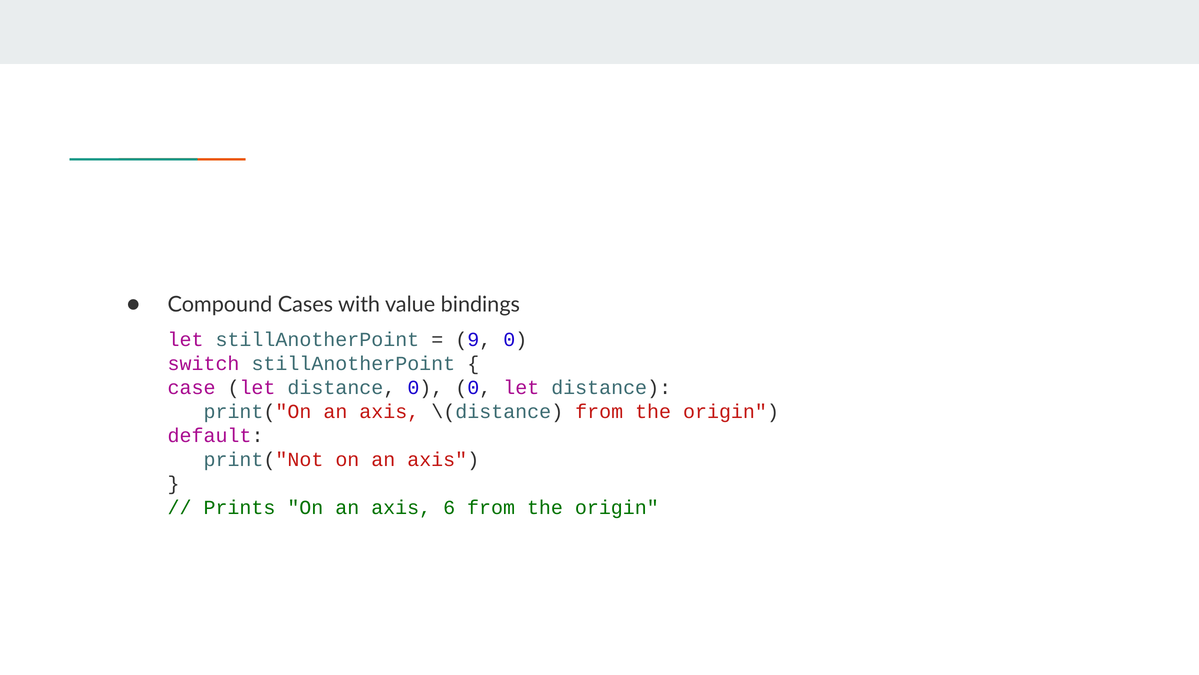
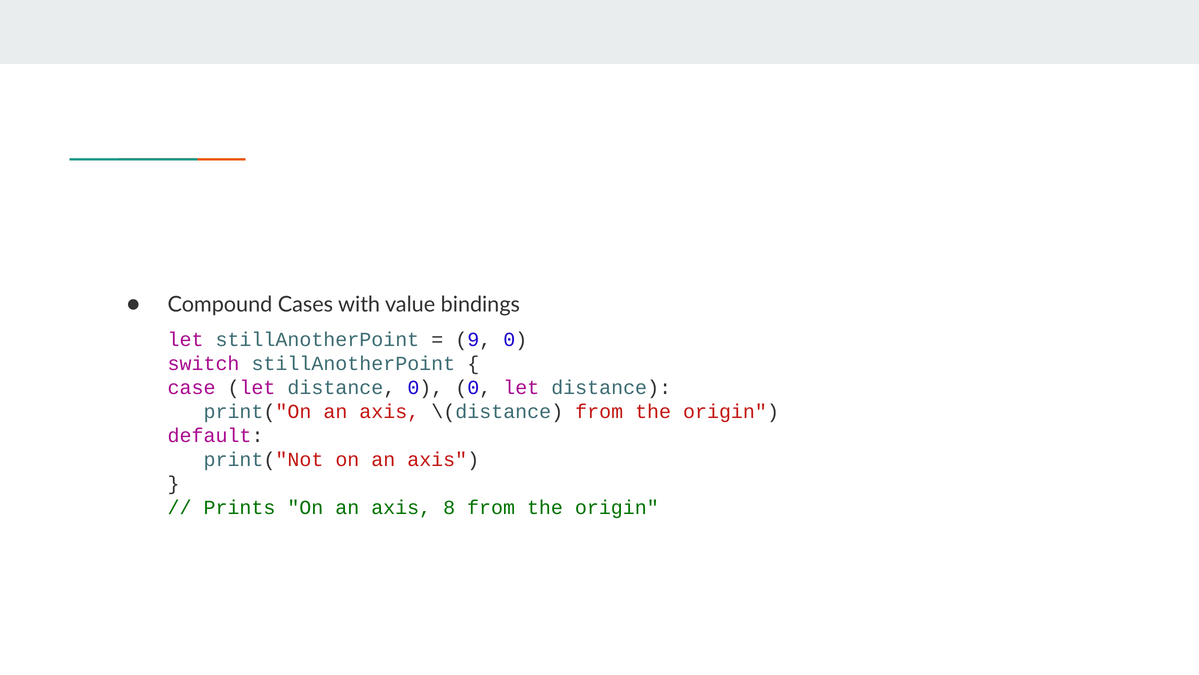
6: 6 -> 8 (449, 507)
